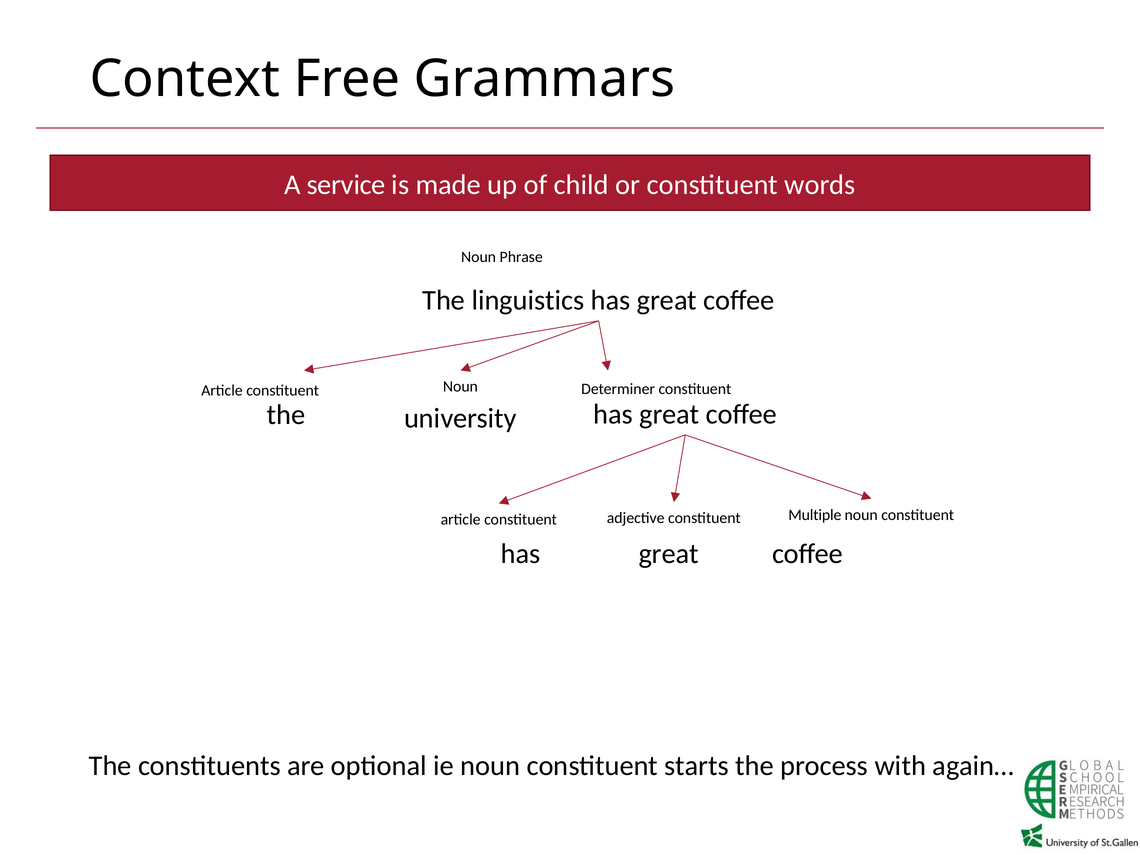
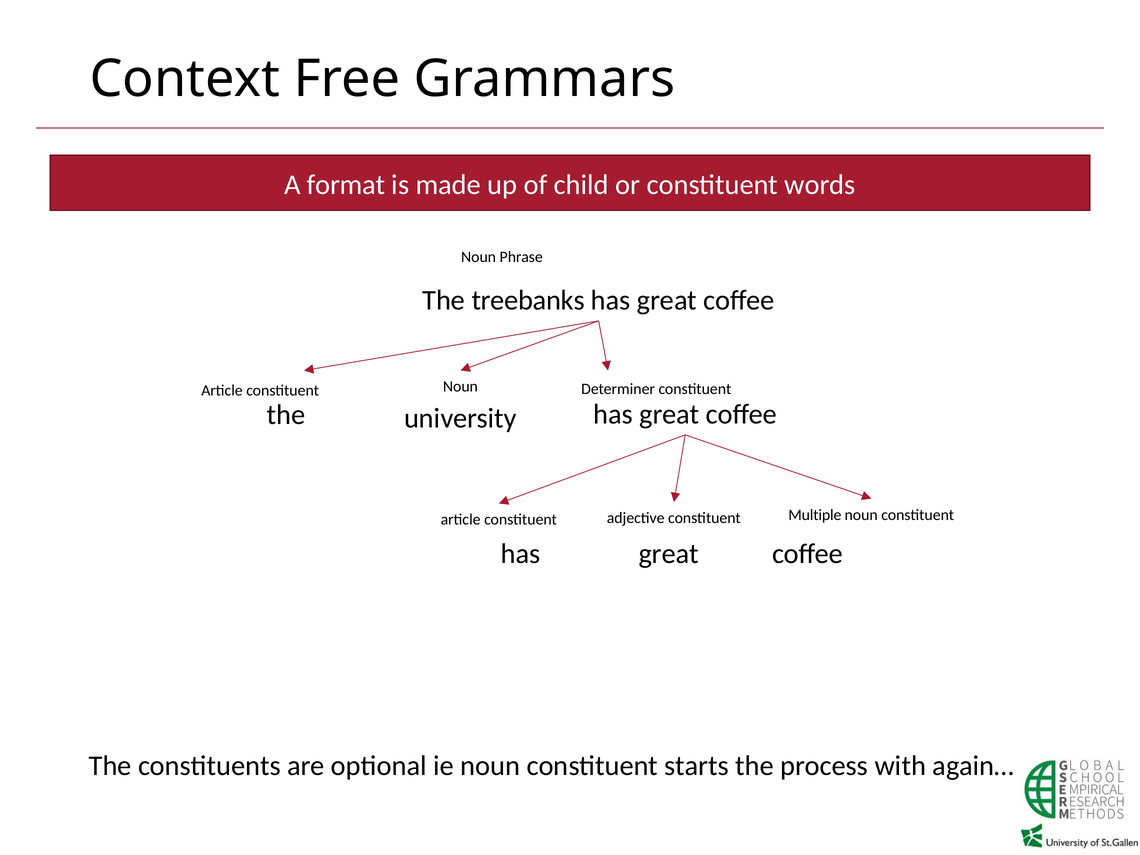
service: service -> format (346, 185)
linguistics: linguistics -> treebanks (528, 300)
